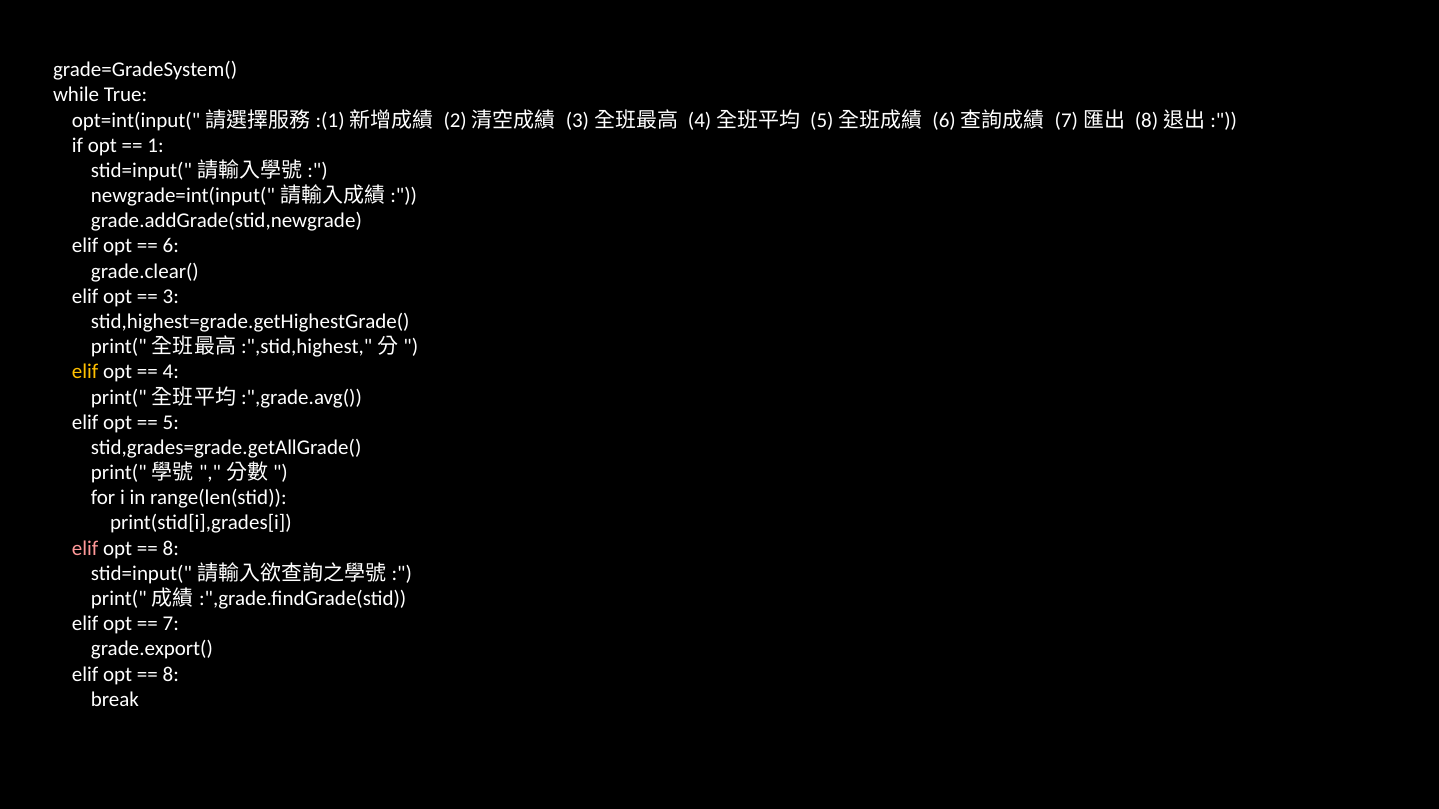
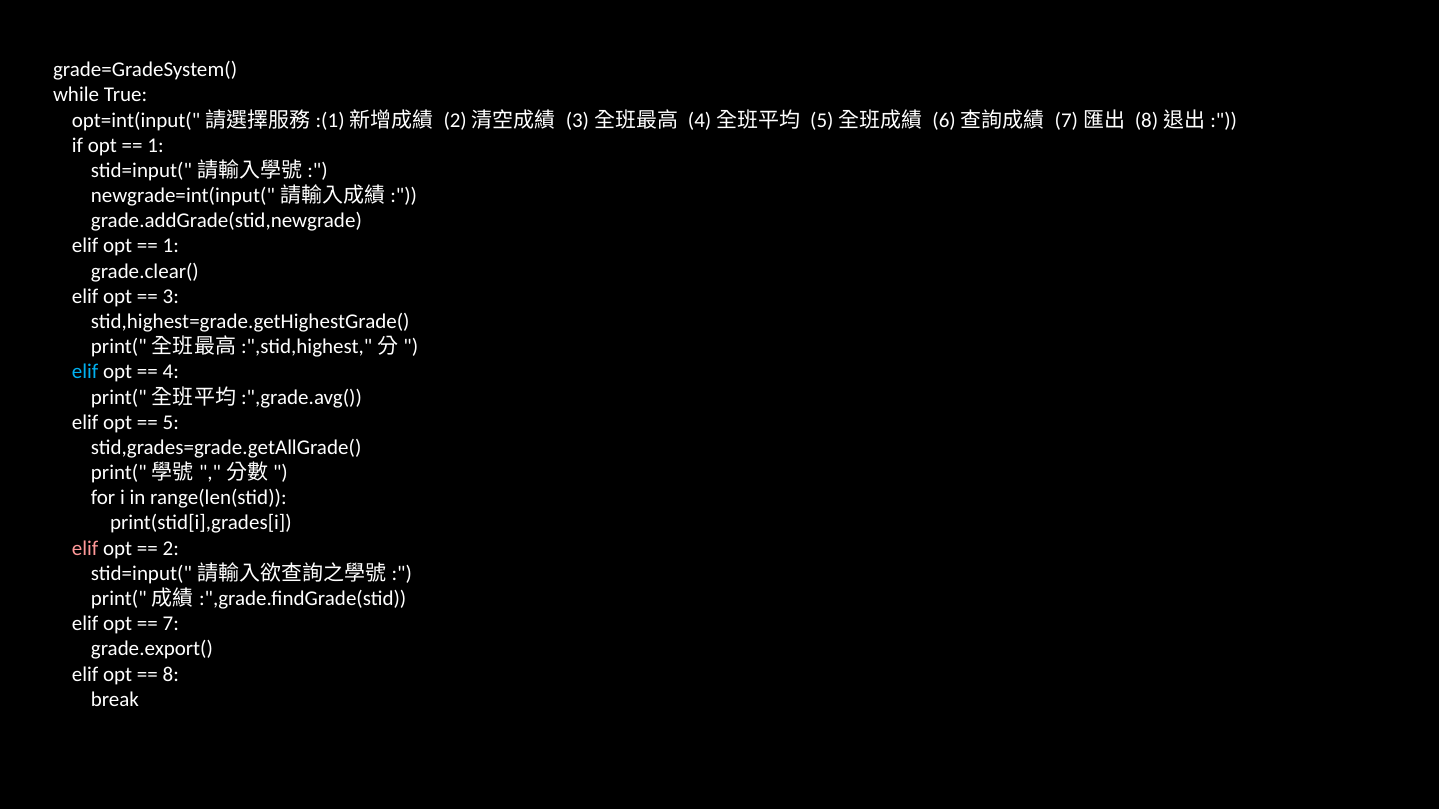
6: 6 -> 1 (171, 246)
elif colour: yellow -> light blue (85, 372)
8: 8 -> 2 (171, 548)
